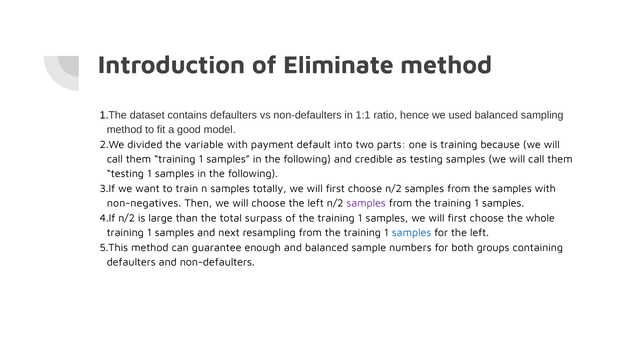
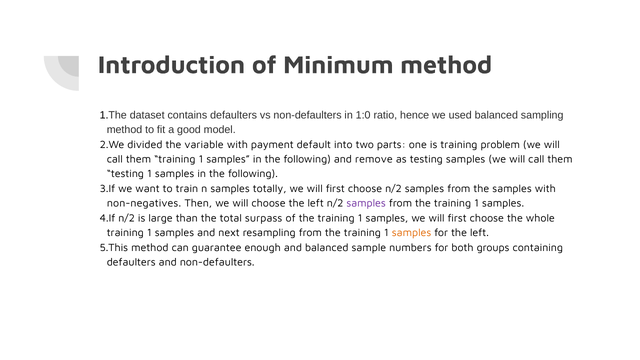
Eliminate: Eliminate -> Minimum (338, 65)
1:1: 1:1 -> 1:0 (363, 115)
because: because -> problem (500, 144)
credible: credible -> remove (374, 159)
samples colour: blue -> orange (412, 233)
